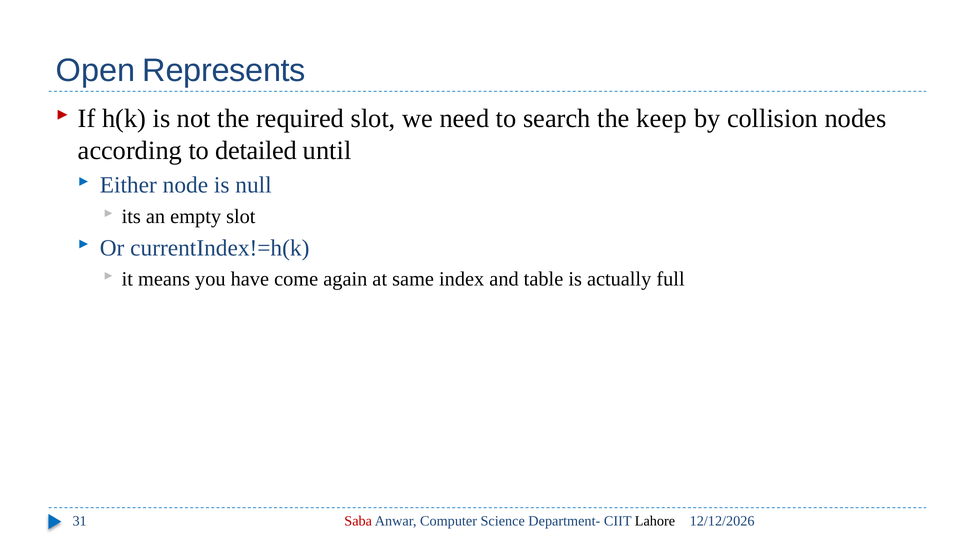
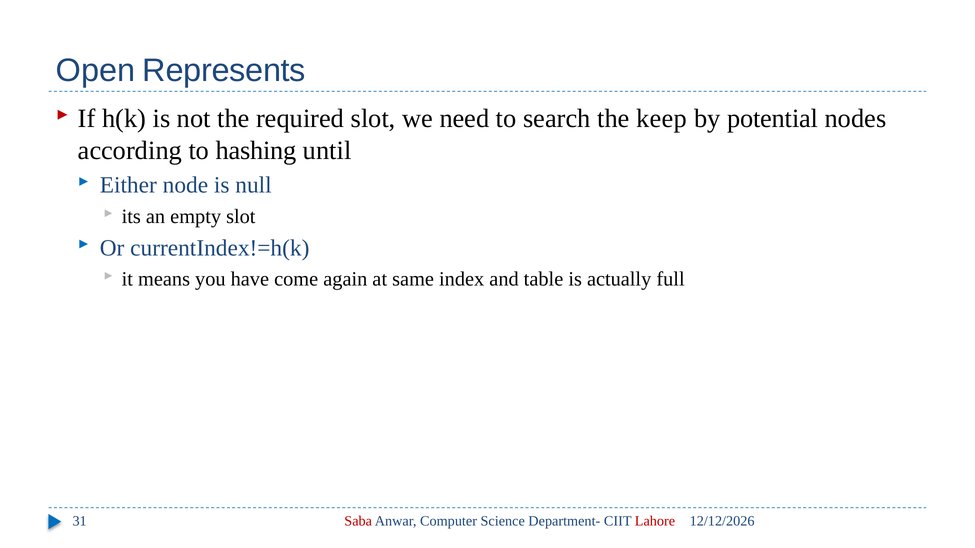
collision: collision -> potential (773, 119)
detailed: detailed -> hashing (256, 151)
Lahore colour: black -> red (655, 521)
